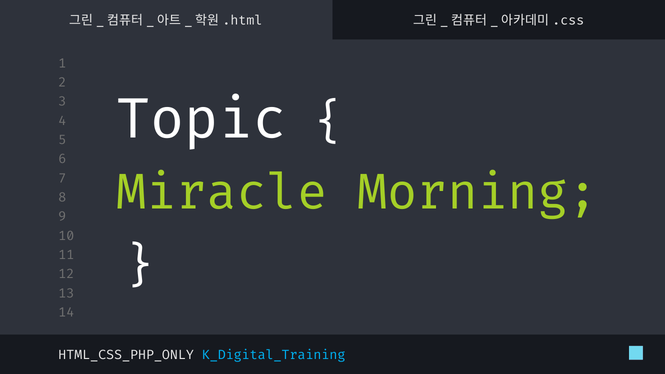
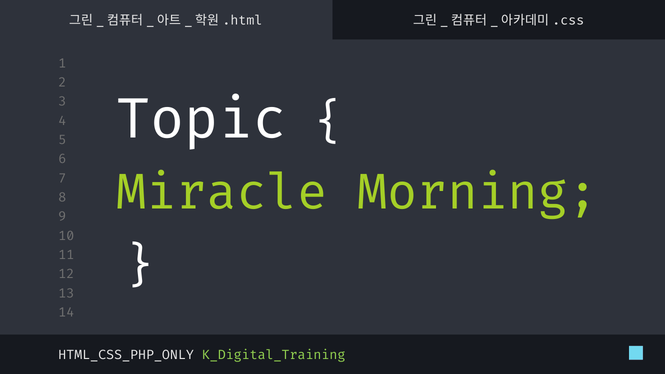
K_Digital_Training colour: light blue -> light green (274, 355)
